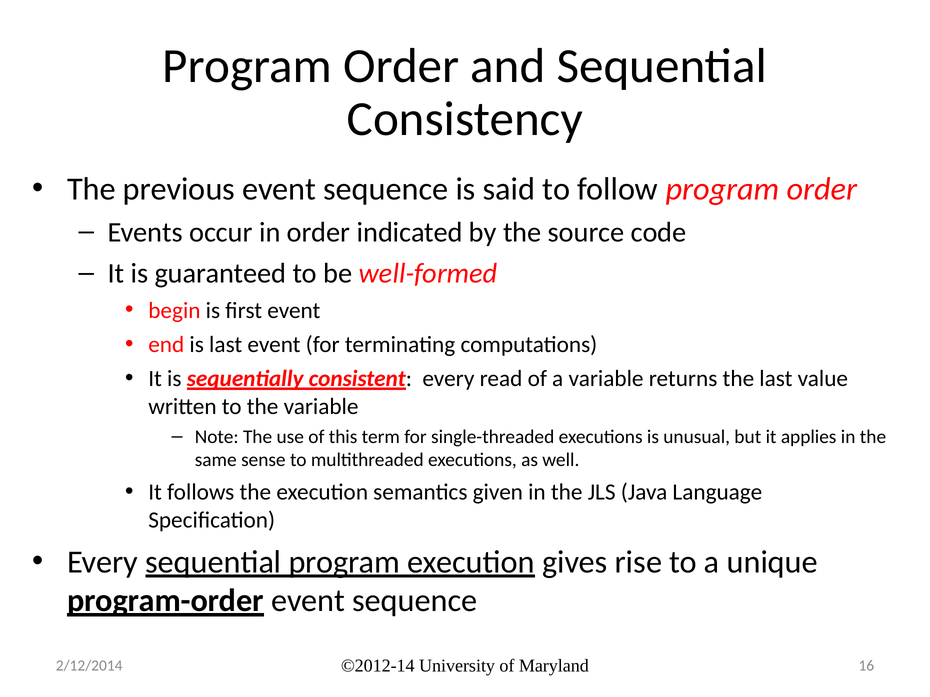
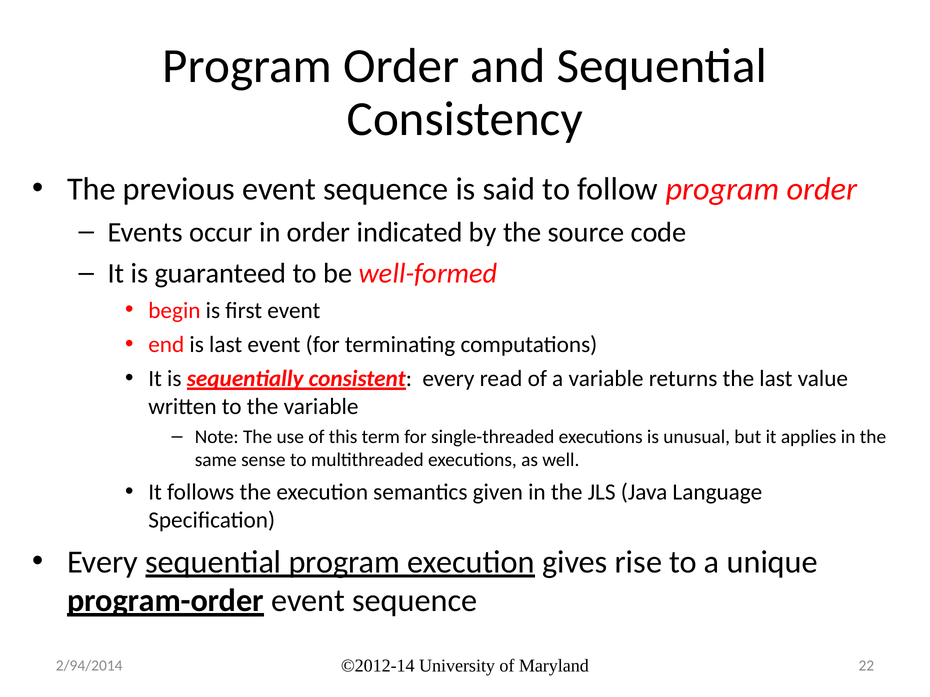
16: 16 -> 22 (866, 666)
2/12/2014: 2/12/2014 -> 2/94/2014 (89, 666)
